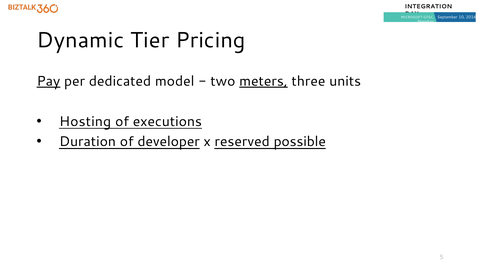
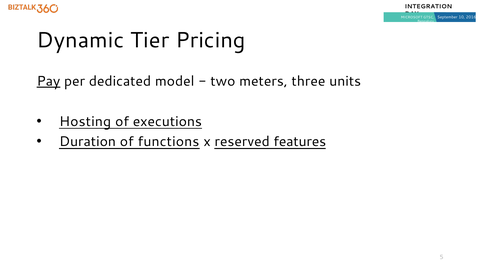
meters underline: present -> none (263, 81)
developer: developer -> functions (168, 142)
possible: possible -> features (300, 142)
